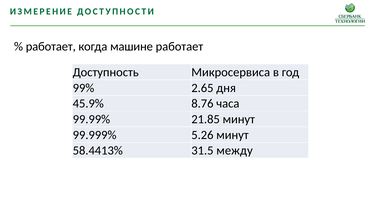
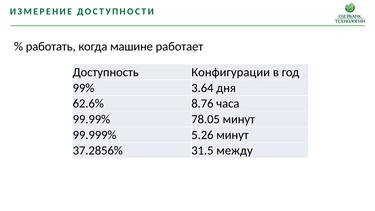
работает: работает -> работать (51, 46)
Микросервиса: Микросервиса -> Конфигурации (231, 72)
2.65: 2.65 -> 3.64 (202, 88)
45.9%: 45.9% -> 62.6% (88, 104)
21.85: 21.85 -> 78.05 (206, 119)
58.4413%: 58.4413% -> 37.2856% (98, 151)
